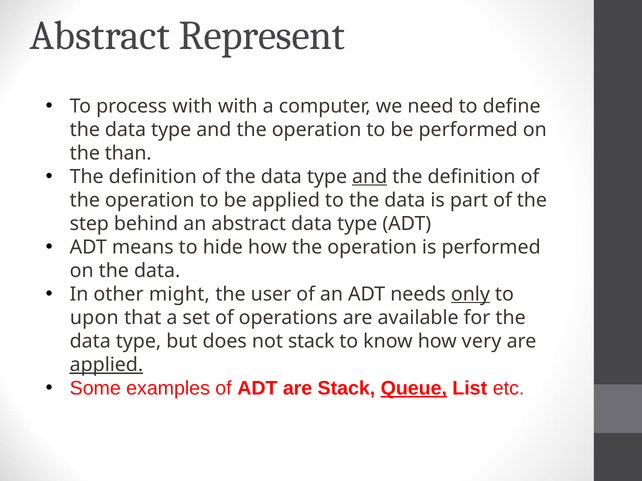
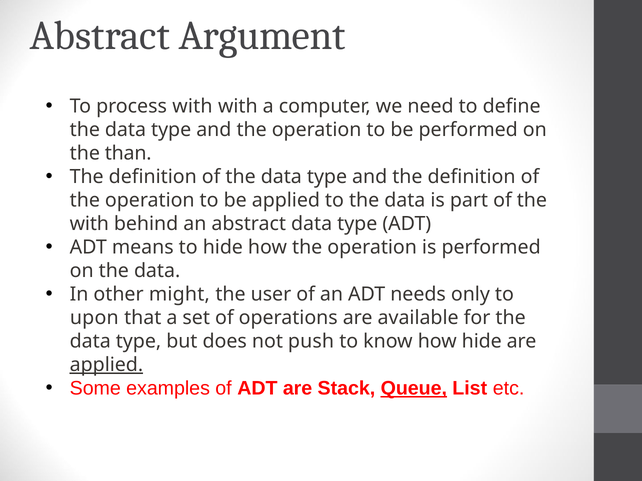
Represent: Represent -> Argument (262, 36)
and underline: present -> none (370, 177)
step: step -> with (89, 224)
only underline: present -> none (470, 295)
not stack: stack -> push (311, 342)
how very: very -> hide (482, 342)
